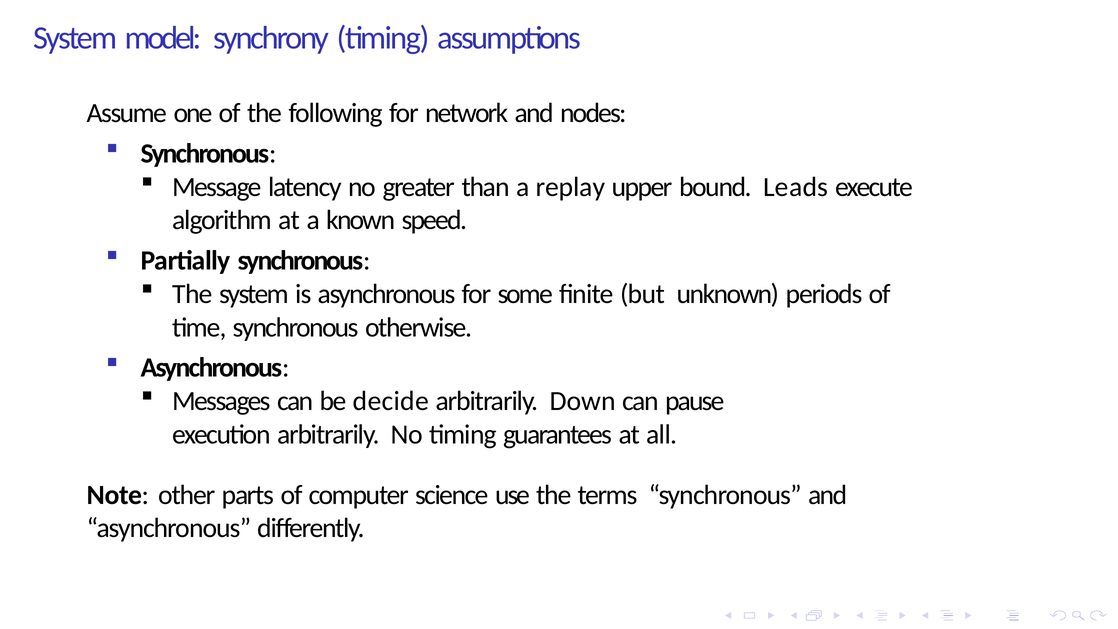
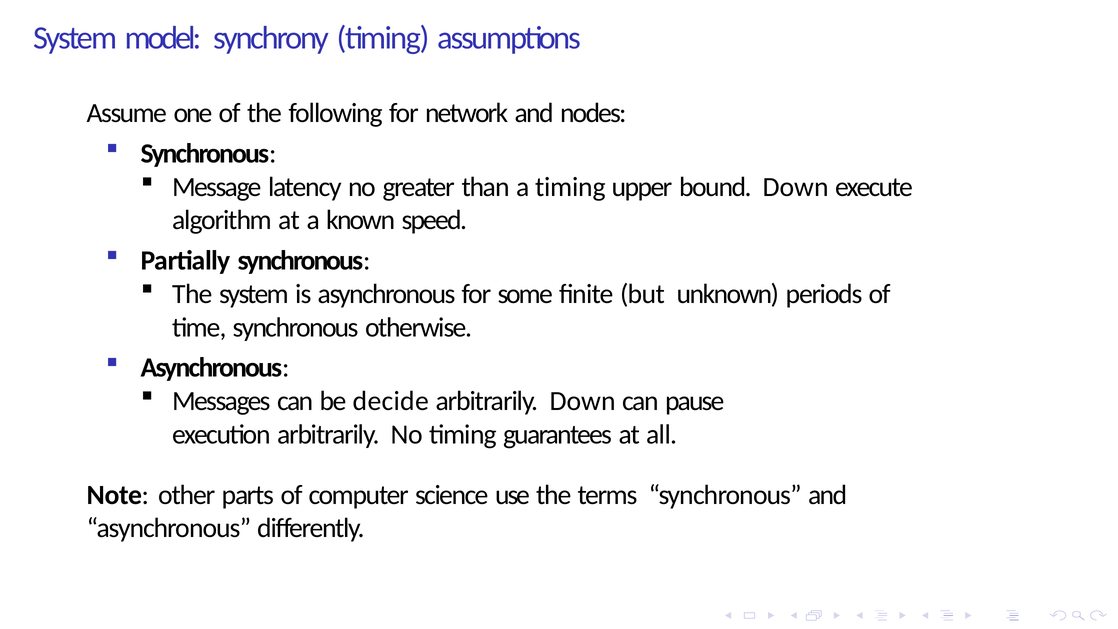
a replay: replay -> timing (571, 187)
bound Leads: Leads -> Down (796, 187)
